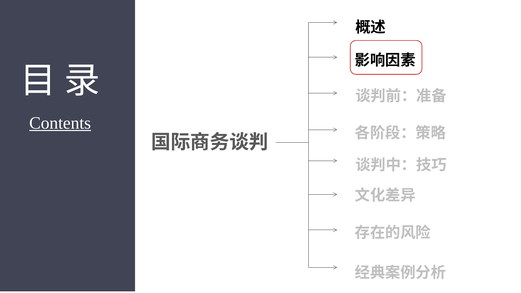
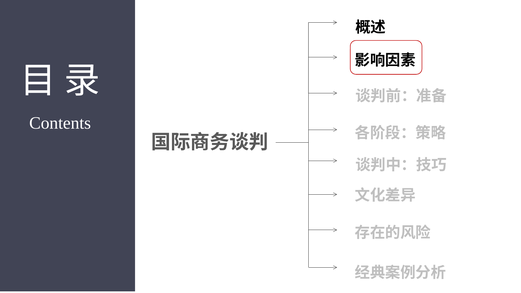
Contents underline: present -> none (60, 123)
